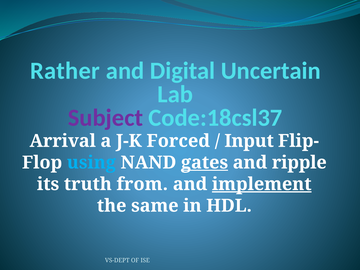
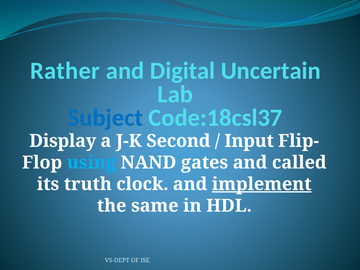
Subject colour: purple -> blue (105, 118)
Arrival: Arrival -> Display (63, 141)
Forced: Forced -> Second (178, 141)
gates underline: present -> none (205, 163)
ripple: ripple -> called (299, 163)
from: from -> clock (142, 184)
